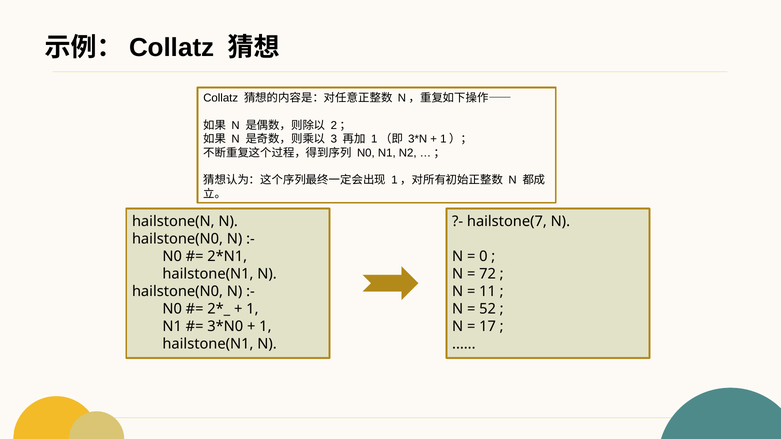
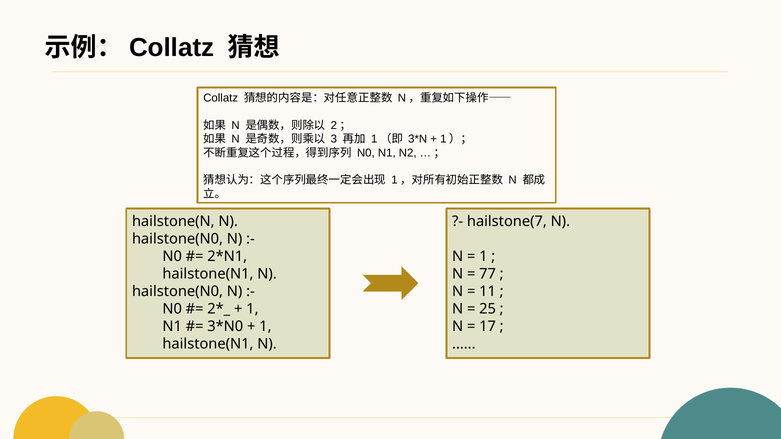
0: 0 -> 1 (483, 257)
72: 72 -> 77 (488, 274)
52: 52 -> 25 (488, 309)
